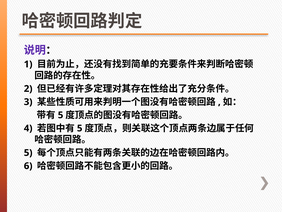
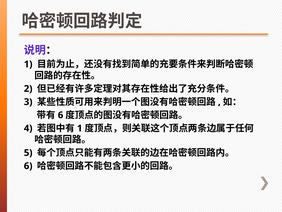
5: 5 -> 6 (61, 115)
5: 5 -> 1 (80, 128)
